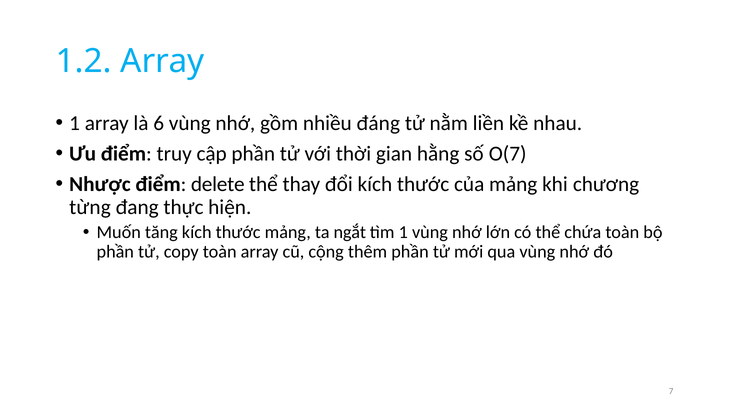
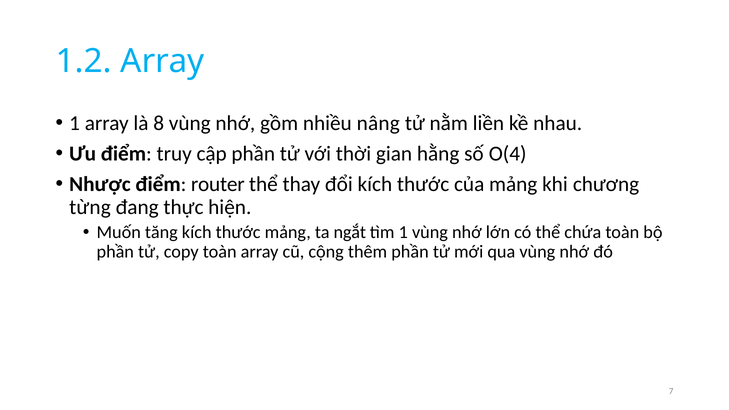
6: 6 -> 8 (159, 123)
đáng: đáng -> nâng (378, 123)
O(7: O(7 -> O(4 (508, 154)
delete: delete -> router (218, 184)
